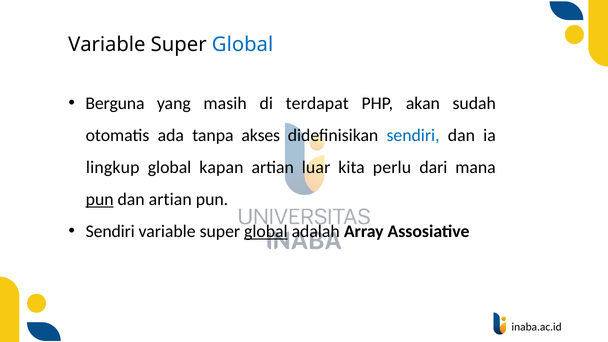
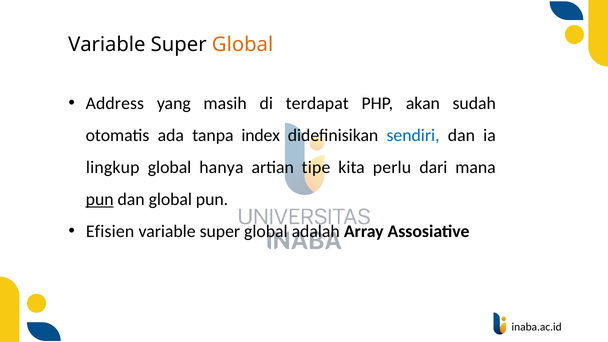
Global colour: blue -> orange (243, 44)
Berguna: Berguna -> Address (115, 103)
akses: akses -> index (261, 135)
kapan: kapan -> hanya (221, 167)
luar: luar -> tipe (316, 167)
dan artian: artian -> global (170, 199)
Sendiri: Sendiri -> Efisien (110, 231)
global underline: present -> none (266, 231)
